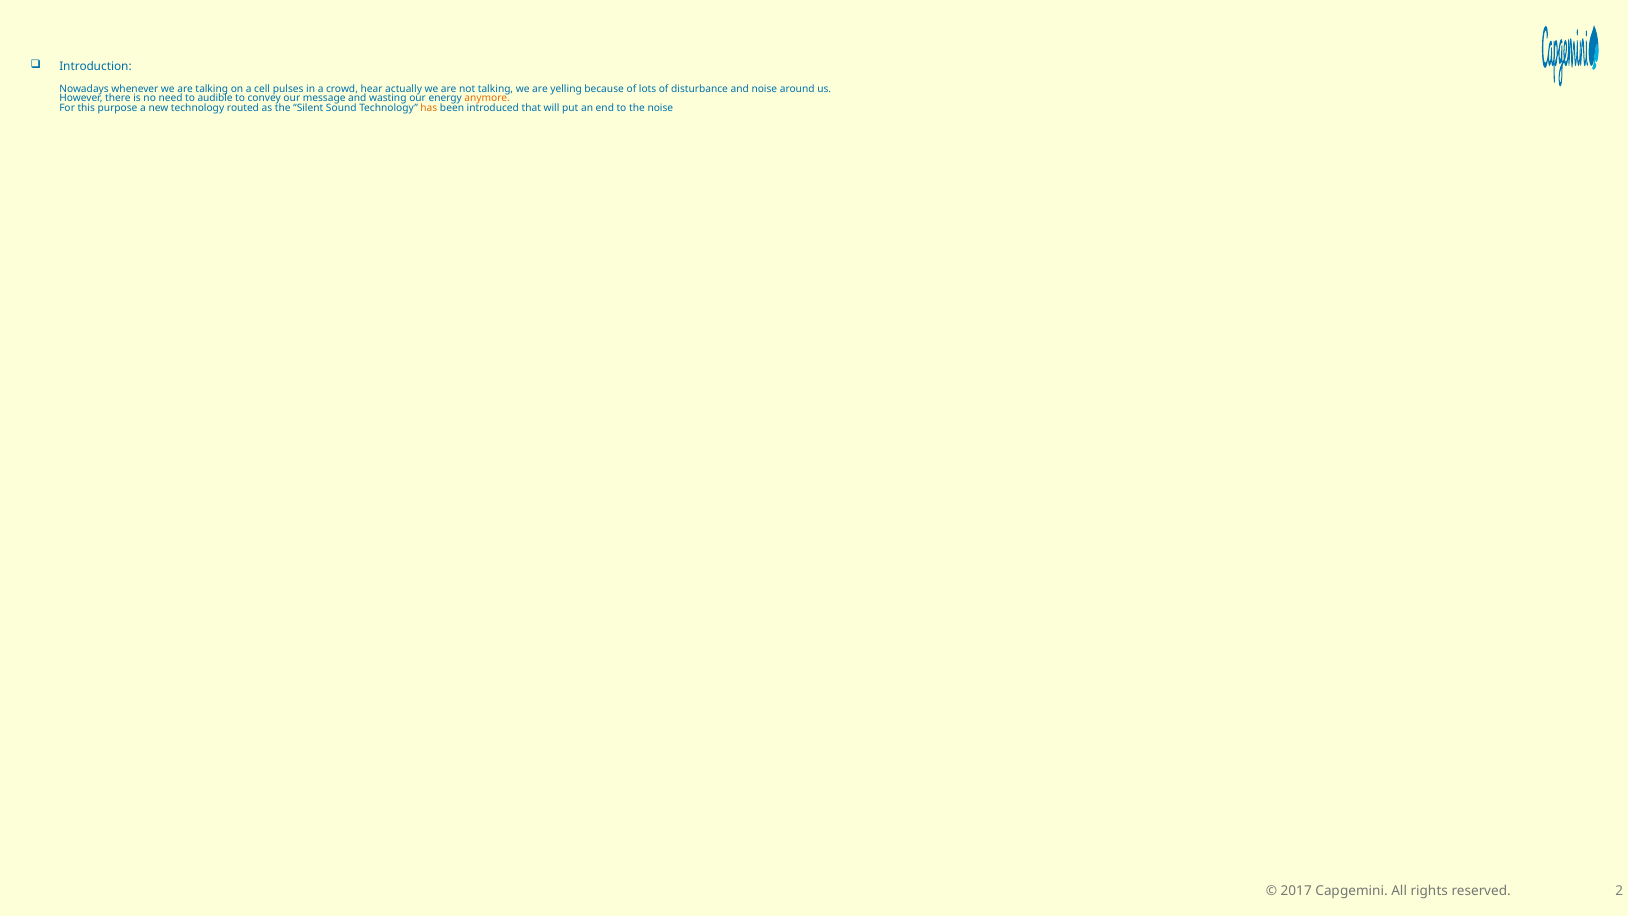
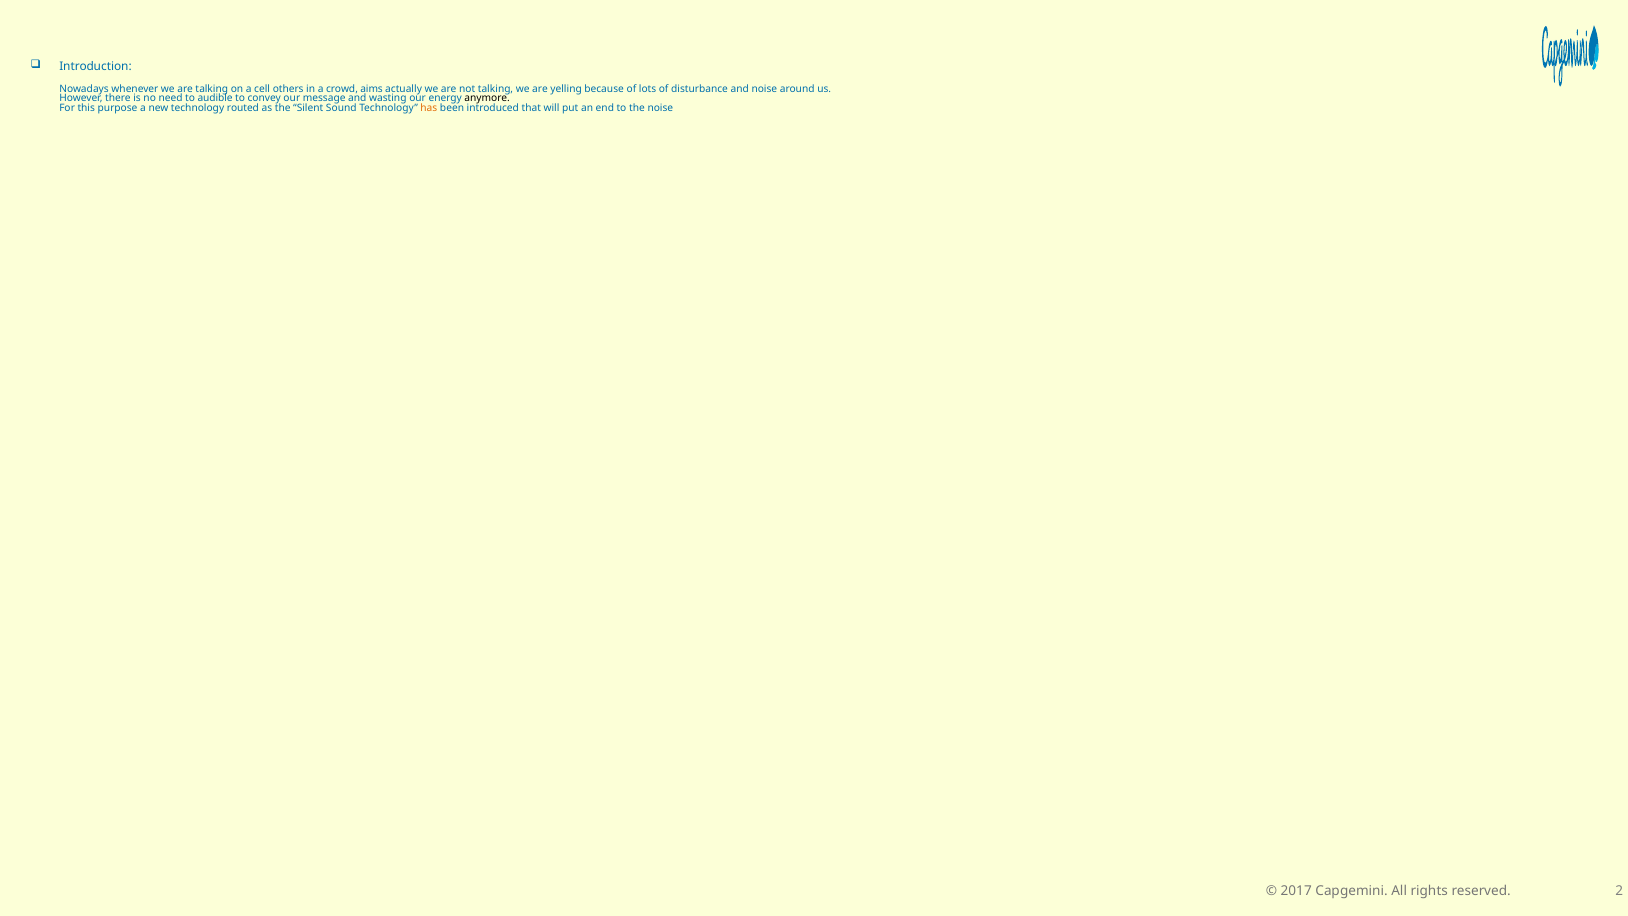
pulses: pulses -> others (288, 89)
hear: hear -> aims (372, 89)
anymore colour: orange -> black (487, 99)
